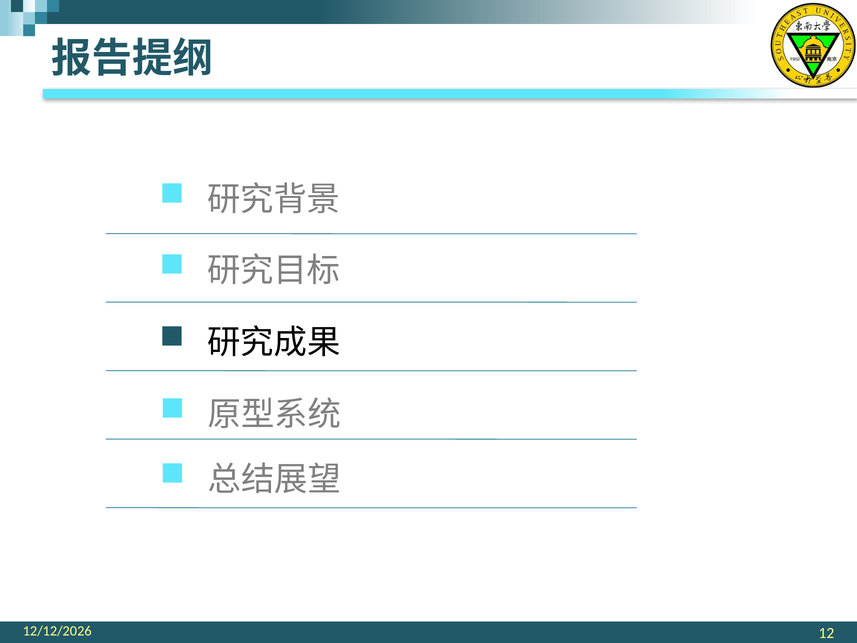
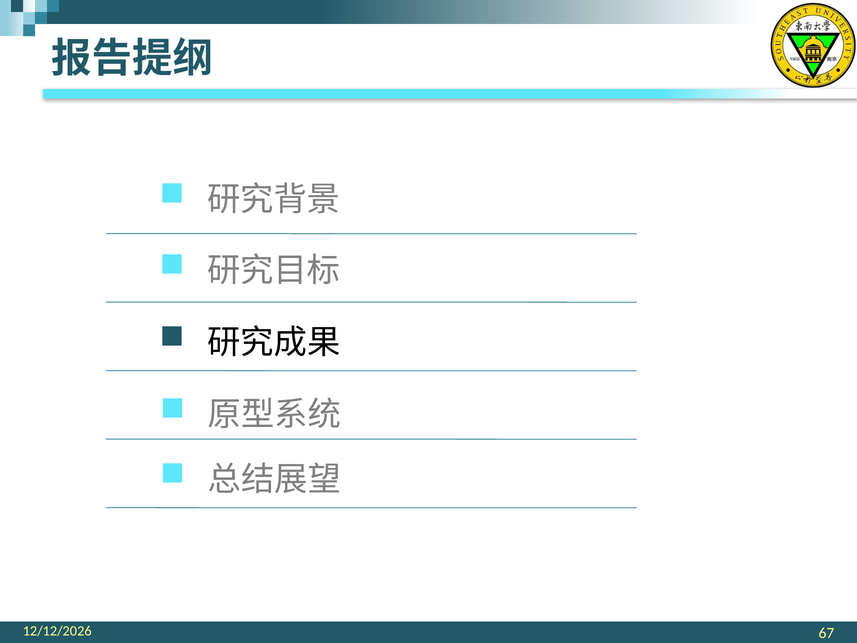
12: 12 -> 67 (826, 633)
